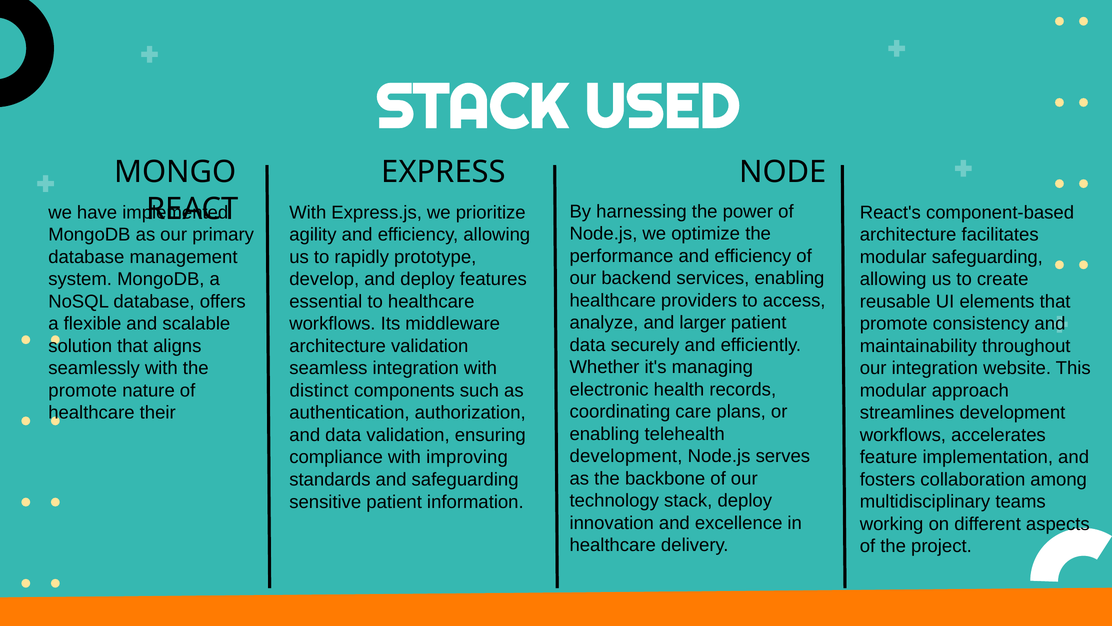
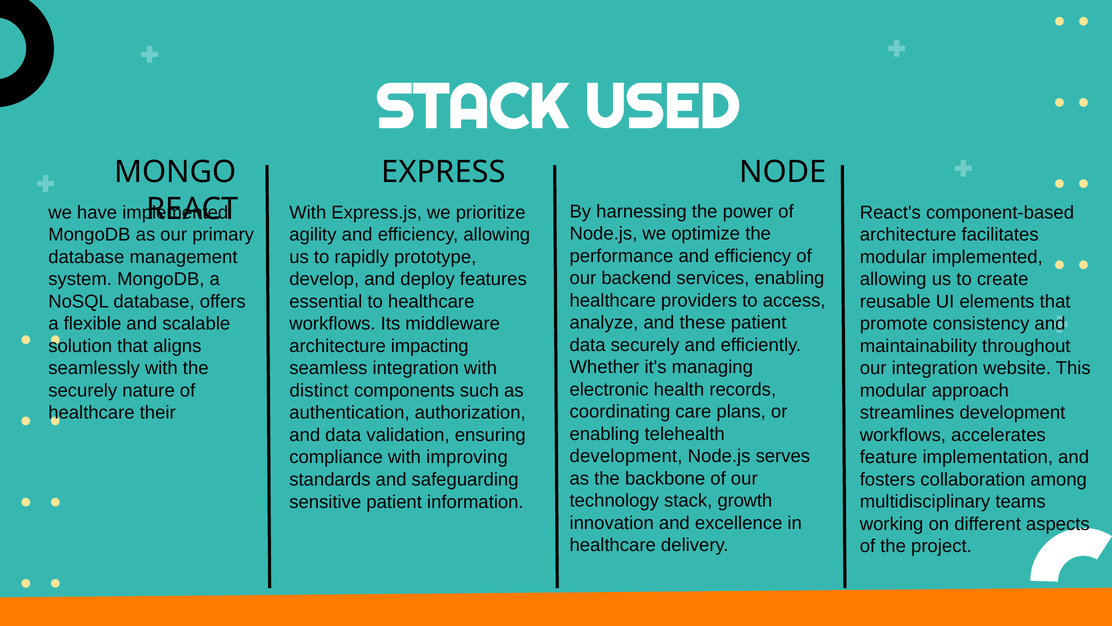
modular safeguarding: safeguarding -> implemented (987, 257)
larger: larger -> these (703, 323)
architecture validation: validation -> impacting (430, 346)
promote: promote -> securely (83, 390)
stack deploy: deploy -> growth (745, 500)
